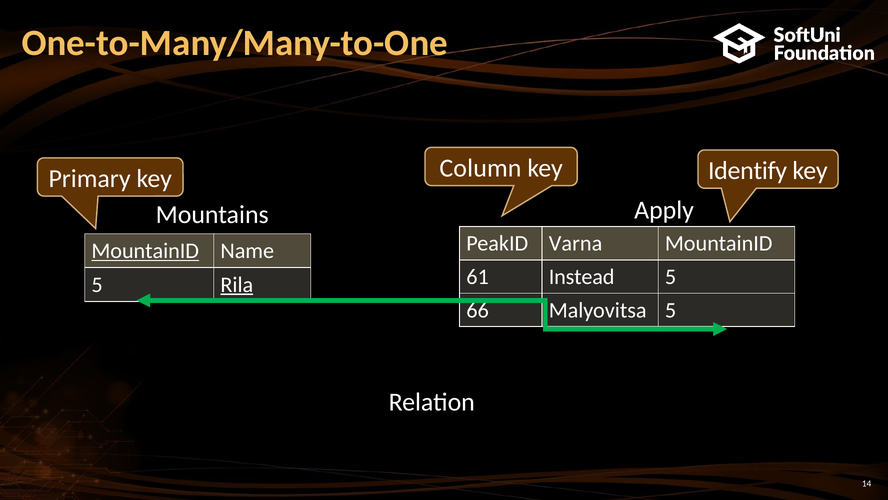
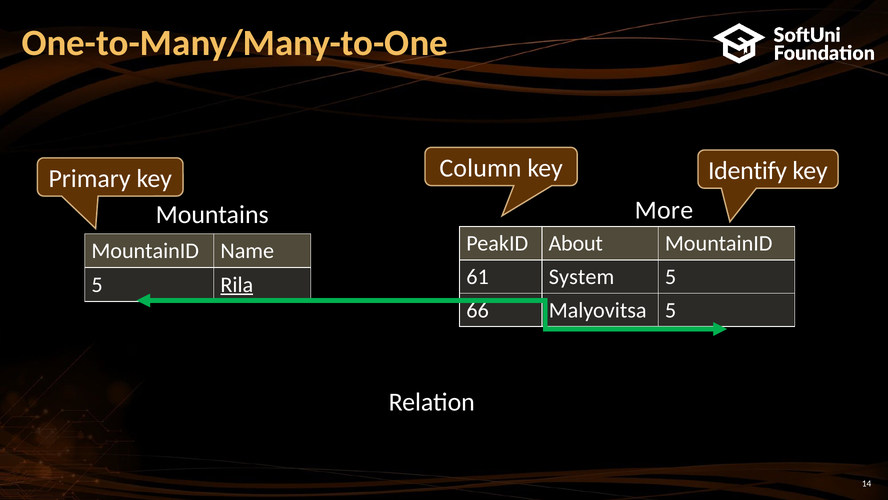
Apply: Apply -> More (664, 210)
Varna: Varna -> About (576, 243)
MountainID underline: present -> none (145, 251)
Instead: Instead -> System (582, 277)
